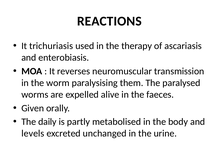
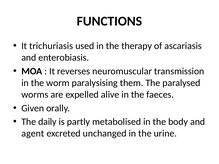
REACTIONS: REACTIONS -> FUNCTIONS (109, 21)
levels: levels -> agent (33, 134)
